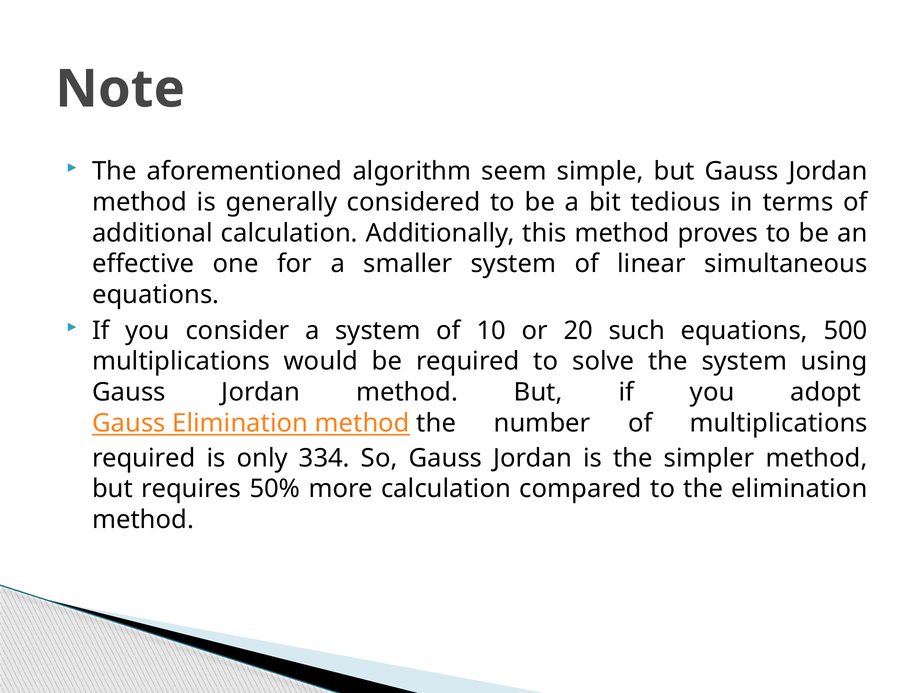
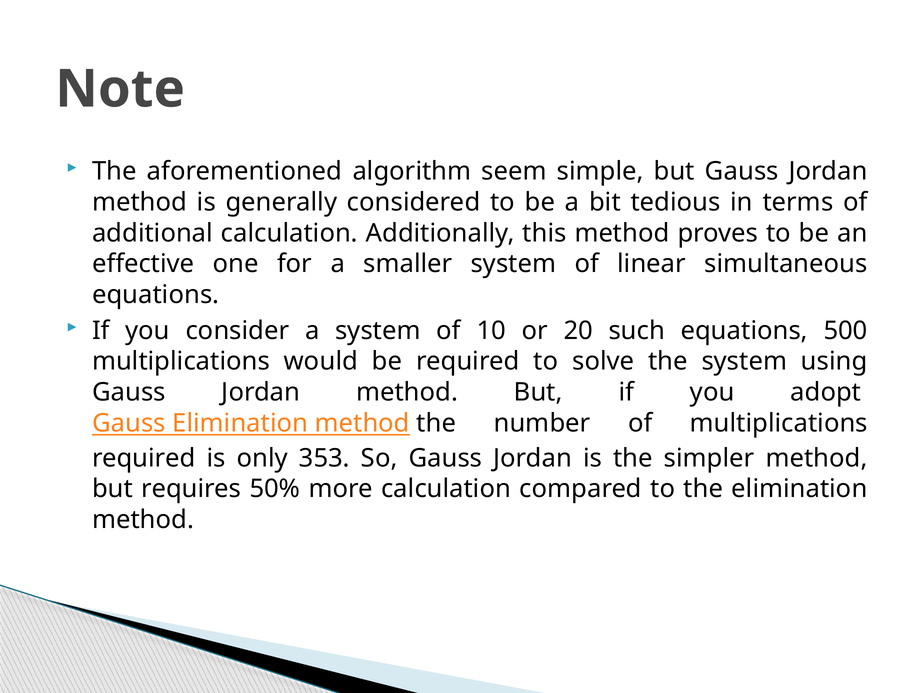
334: 334 -> 353 (324, 458)
